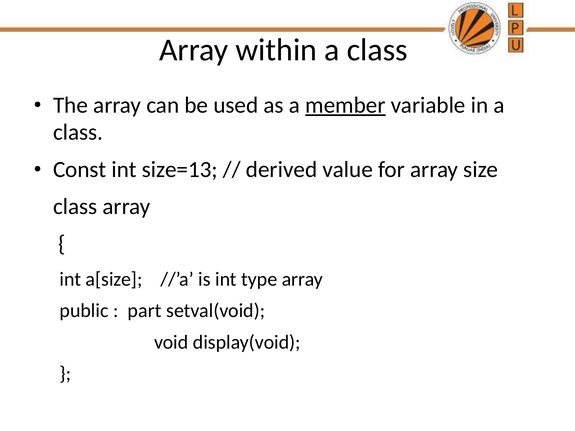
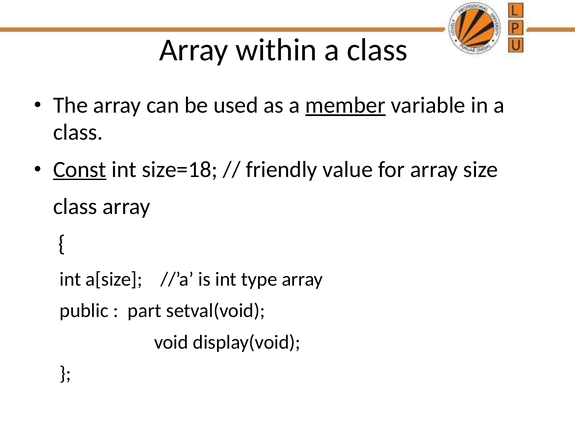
Const underline: none -> present (80, 169)
size=13: size=13 -> size=18 (180, 169)
derived: derived -> friendly (282, 169)
